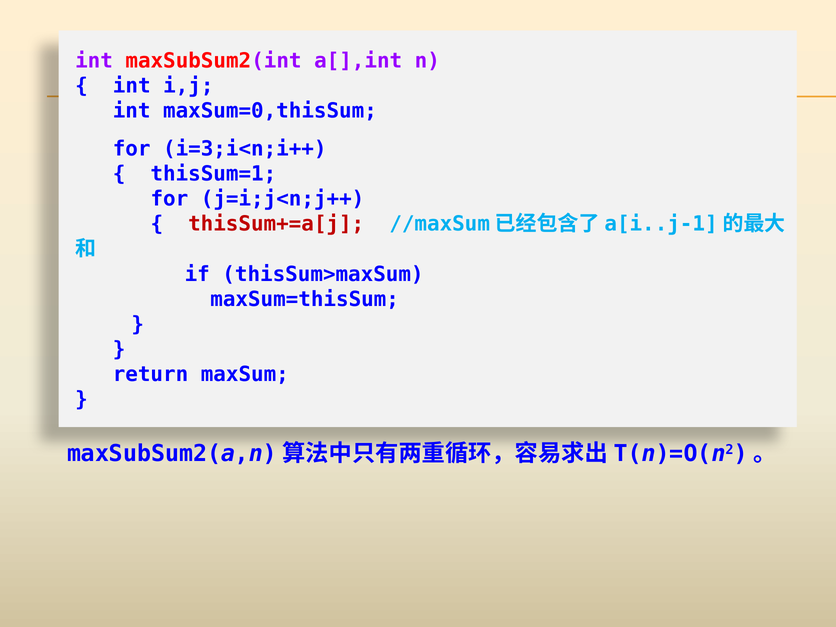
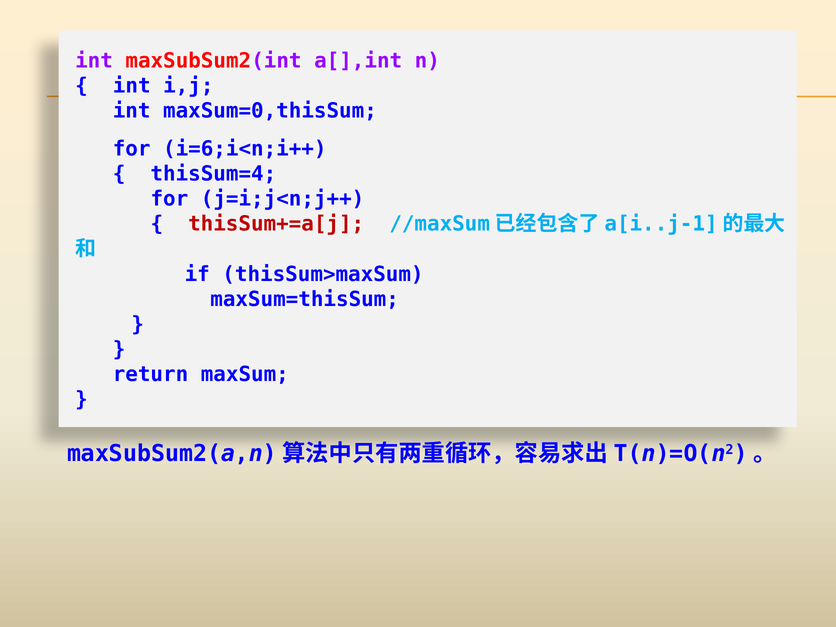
i=3;i<n;i++: i=3;i<n;i++ -> i=6;i<n;i++ (245, 149)
thisSum=1: thisSum=1 -> thisSum=4 (213, 174)
